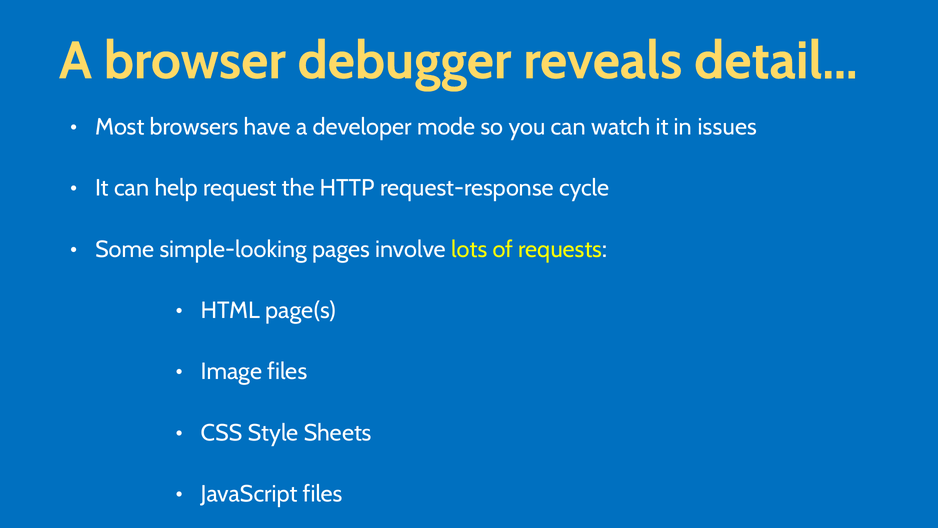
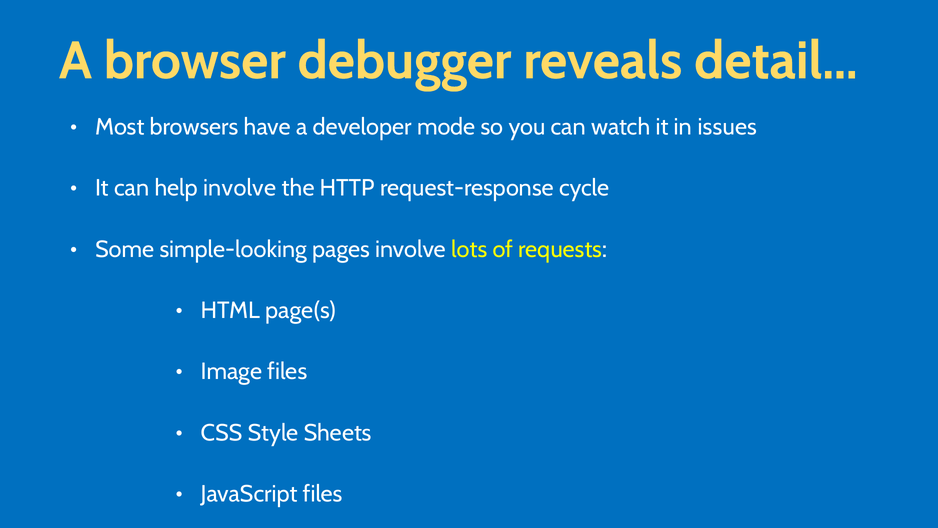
help request: request -> involve (240, 188)
